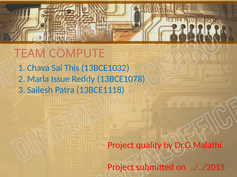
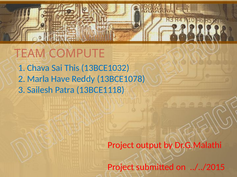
Issue: Issue -> Have (60, 79)
quality: quality -> output (149, 146)
